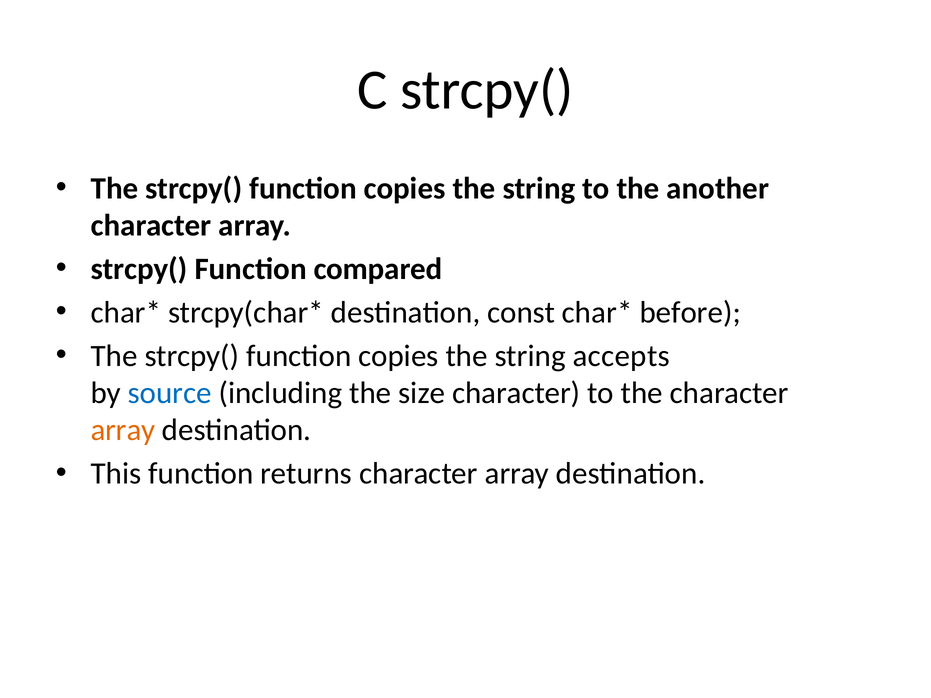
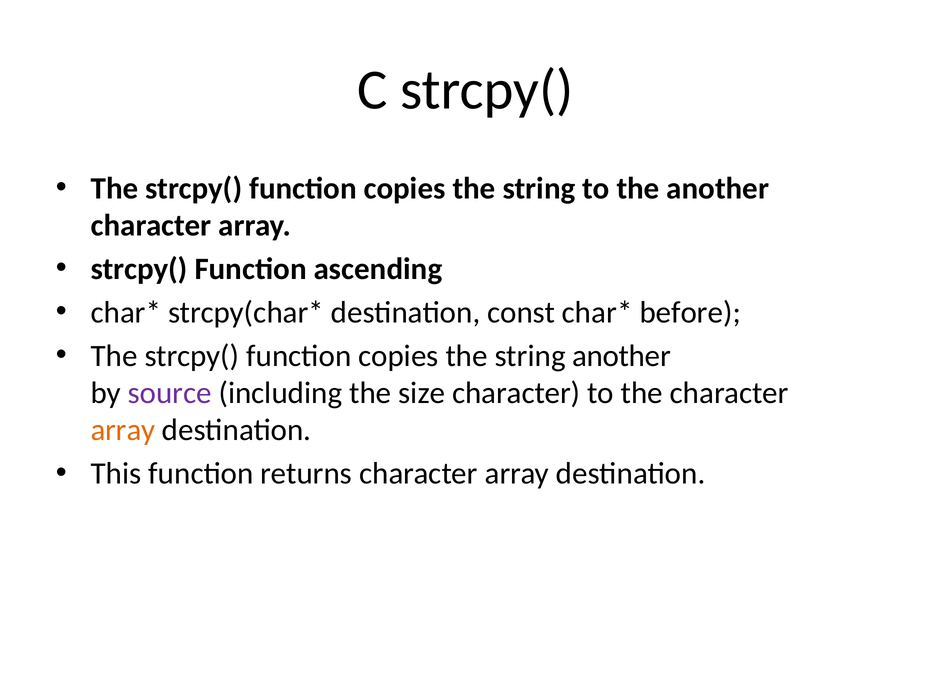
compared: compared -> ascending (378, 269)
string accepts: accepts -> another (622, 356)
source colour: blue -> purple (170, 393)
